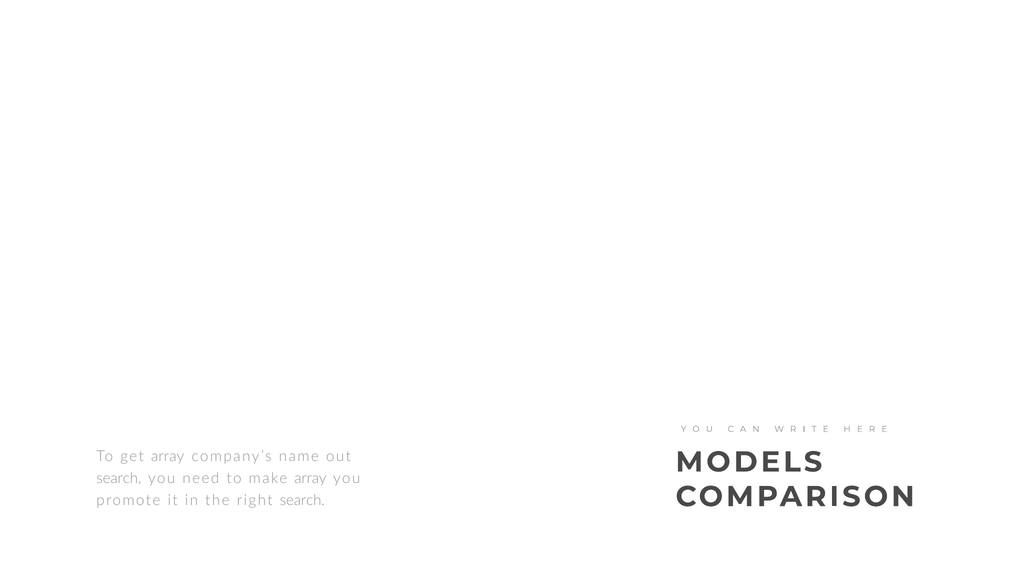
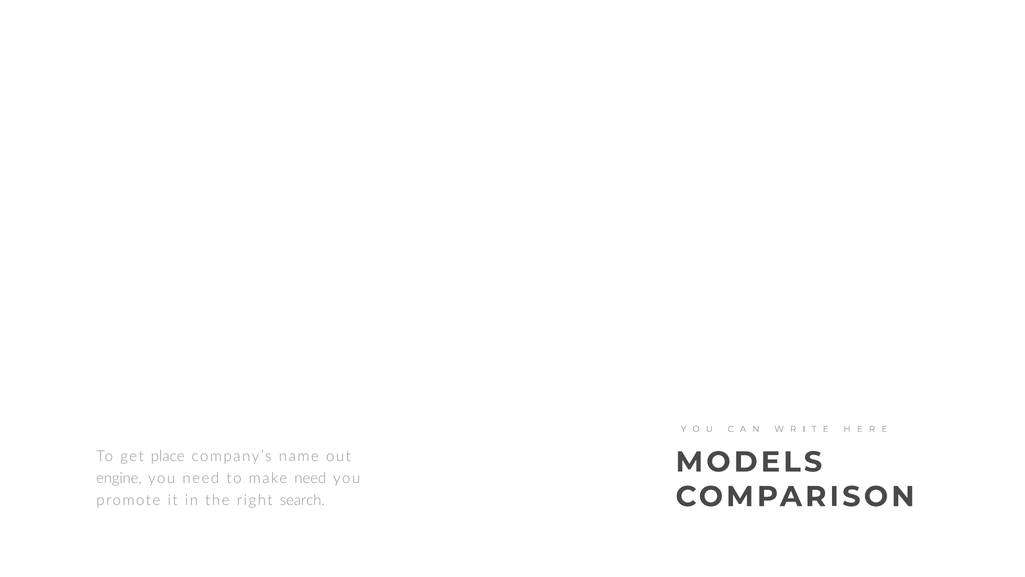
get array: array -> place (168, 456)
search: search -> engine (119, 478)
make array: array -> need (310, 478)
